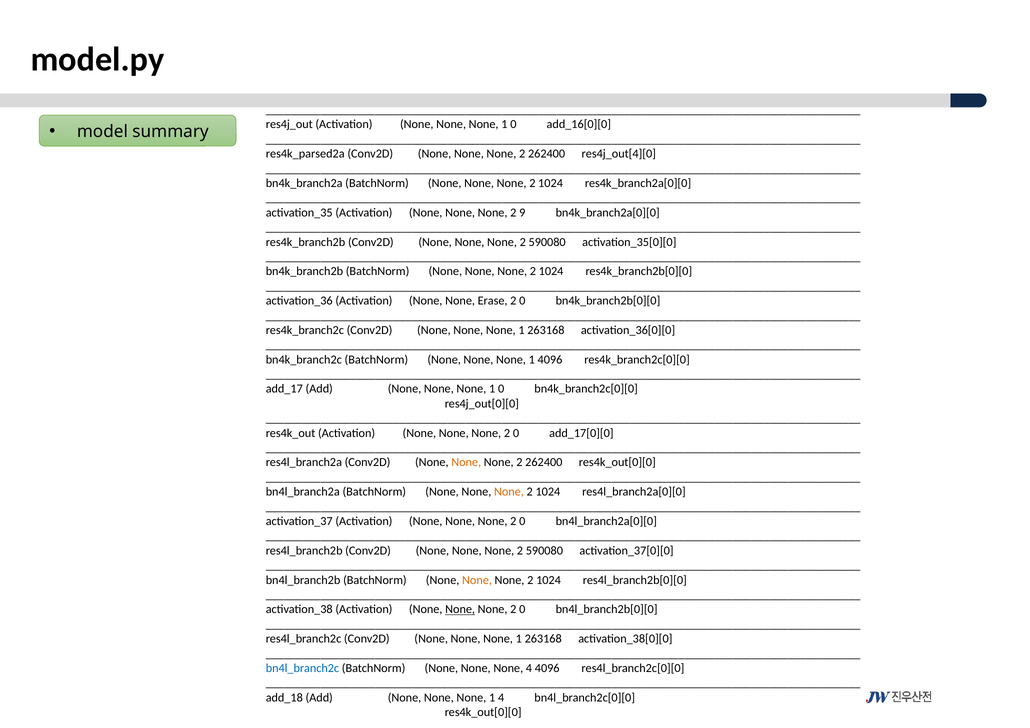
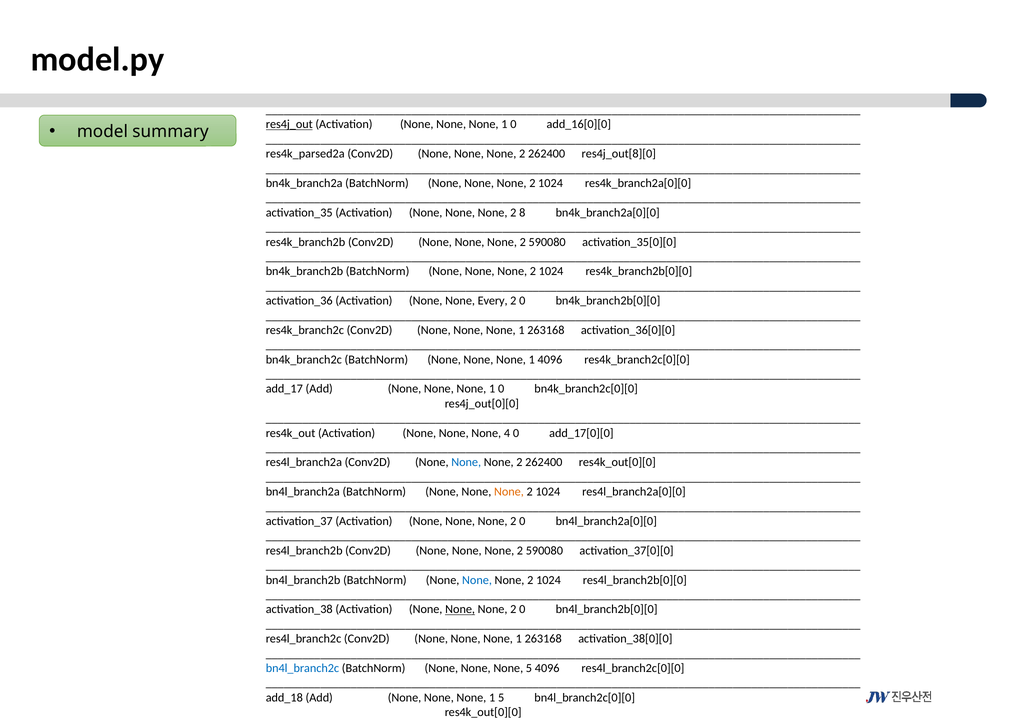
res4j_out underline: none -> present (289, 124)
res4j_out[4][0: res4j_out[4][0 -> res4j_out[8][0 (619, 154)
9: 9 -> 8 (522, 213)
Erase: Erase -> Every (493, 301)
2: 2 -> 4 (507, 433)
None colour: orange -> blue (466, 463)
None colour: orange -> blue (477, 580)
None 4: 4 -> 5 (529, 668)
1 4: 4 -> 5 (501, 698)
